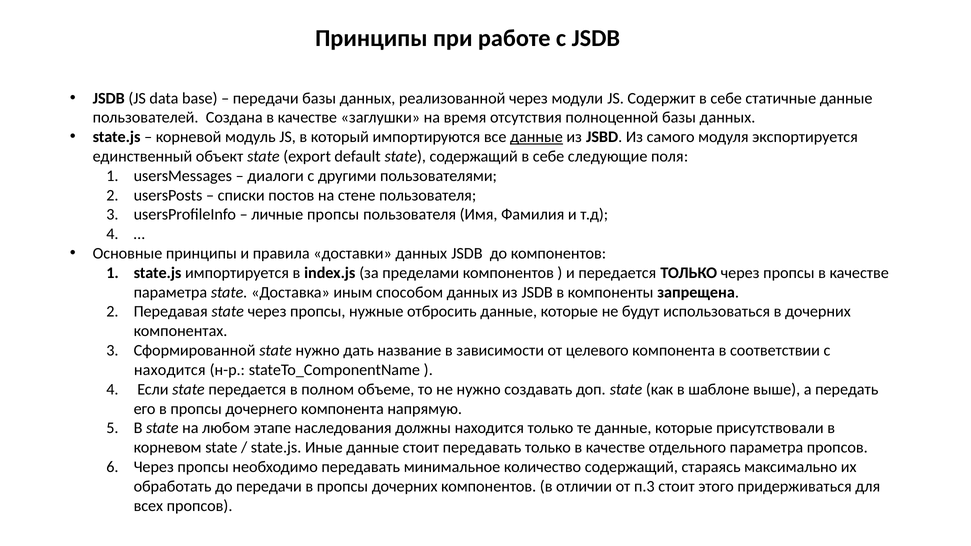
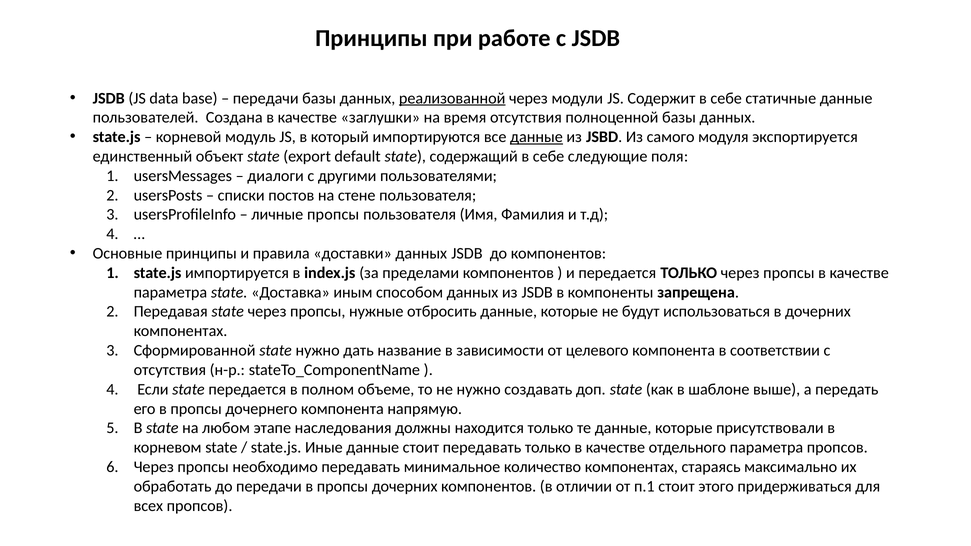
реализованной underline: none -> present (452, 98)
находится: находится -> отсутствия (170, 370)
количество содержащий: содержащий -> компонентах (631, 467)
п.3: п.3 -> п.1 (644, 486)
